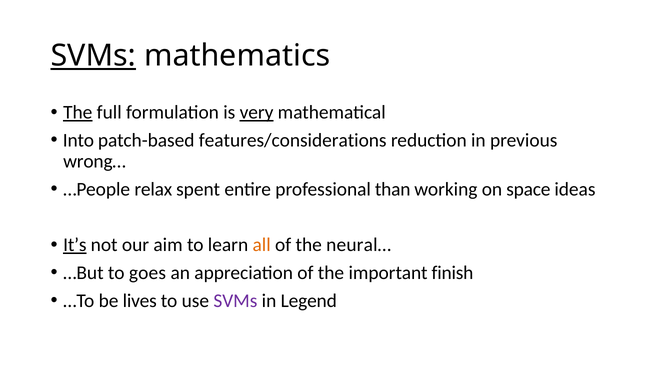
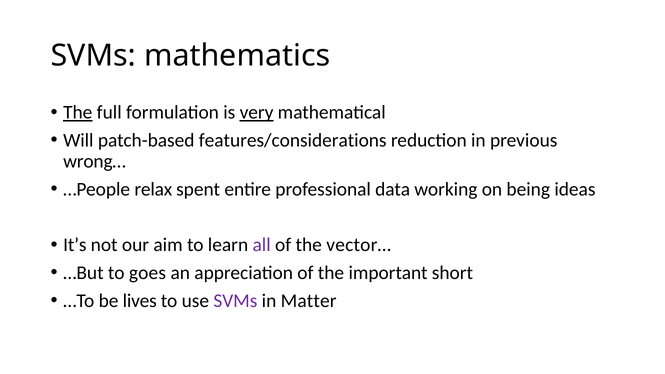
SVMs underline: present -> none (93, 56)
Into: Into -> Will (78, 140)
than: than -> data (393, 189)
space: space -> being (528, 189)
It’s underline: present -> none (75, 245)
all colour: orange -> purple (262, 245)
neural…: neural… -> vector… (359, 245)
finish: finish -> short (452, 273)
Legend: Legend -> Matter (309, 301)
